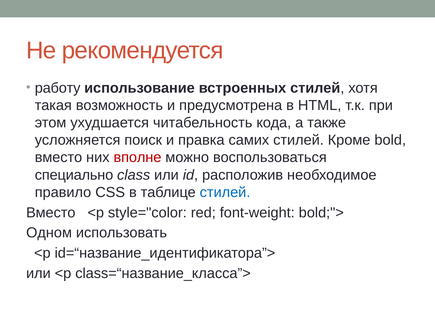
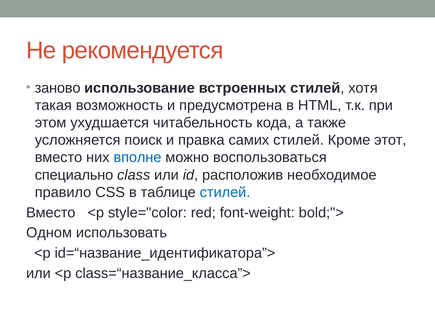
работу: работу -> заново (58, 88)
bold: bold -> этот (390, 140)
вполне colour: red -> blue (137, 158)
